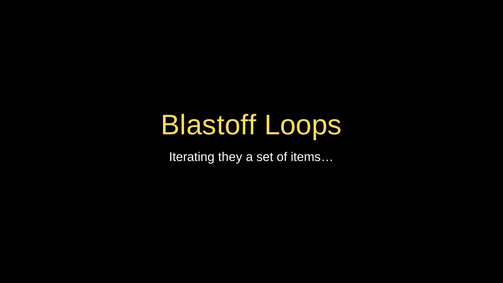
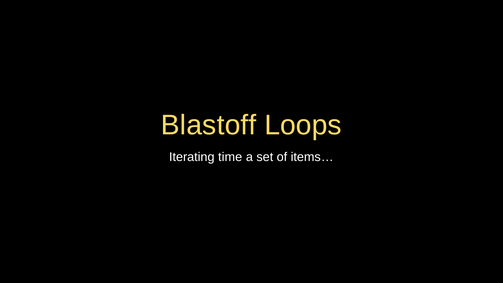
they: they -> time (230, 157)
